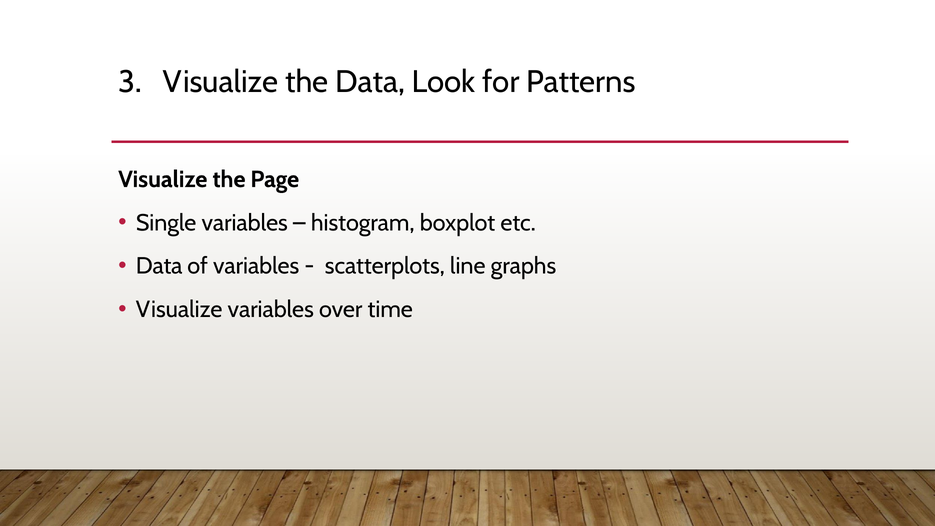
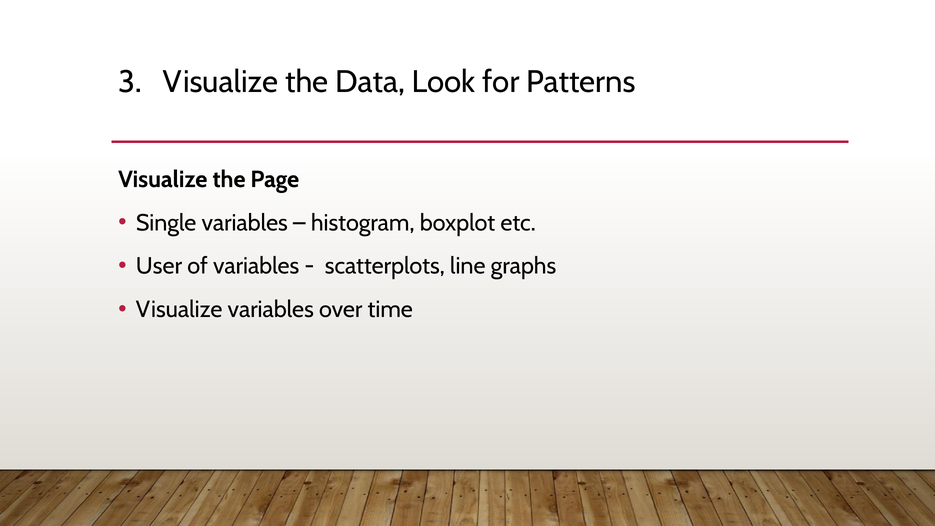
Data: Data -> User (159, 266)
